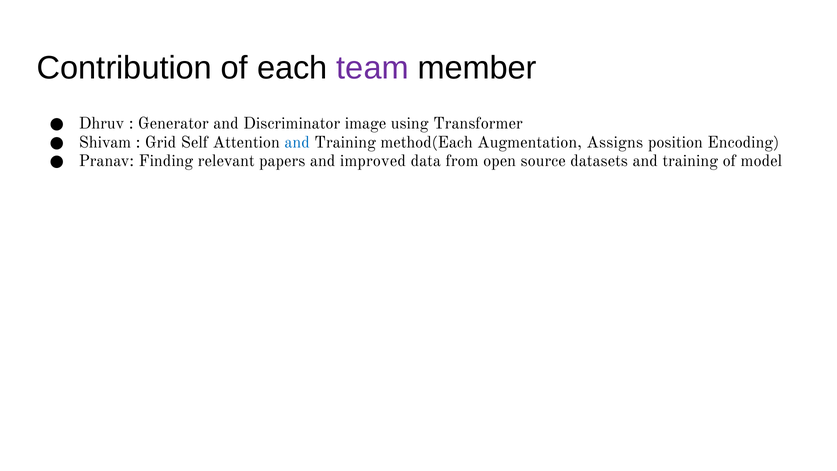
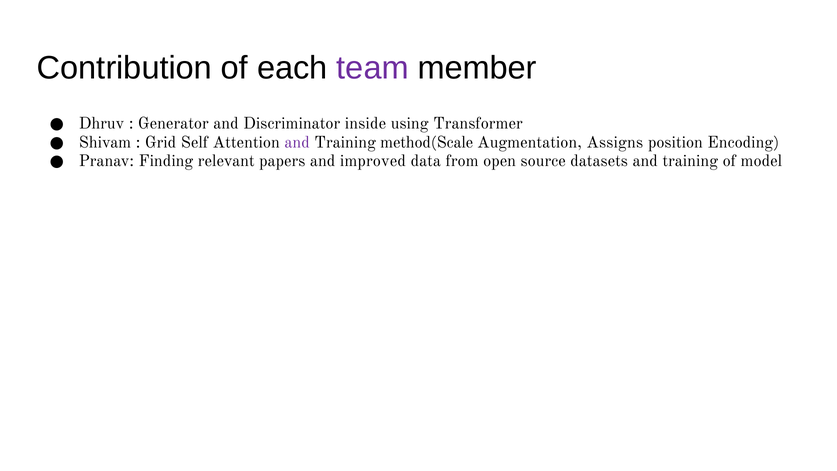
image: image -> inside (365, 123)
and colour: blue -> purple (297, 142)
method(Each: method(Each -> method(Scale (427, 142)
